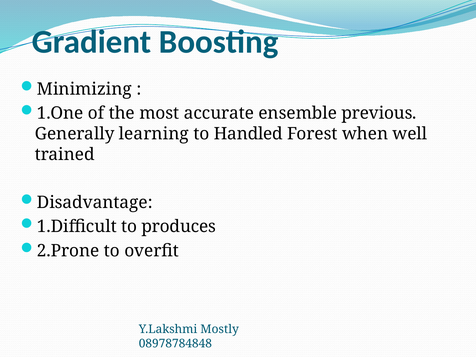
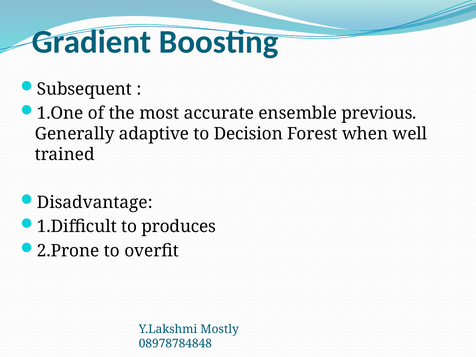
Minimizing: Minimizing -> Subsequent (84, 89)
learning: learning -> adaptive (154, 134)
Handled: Handled -> Decision (248, 134)
